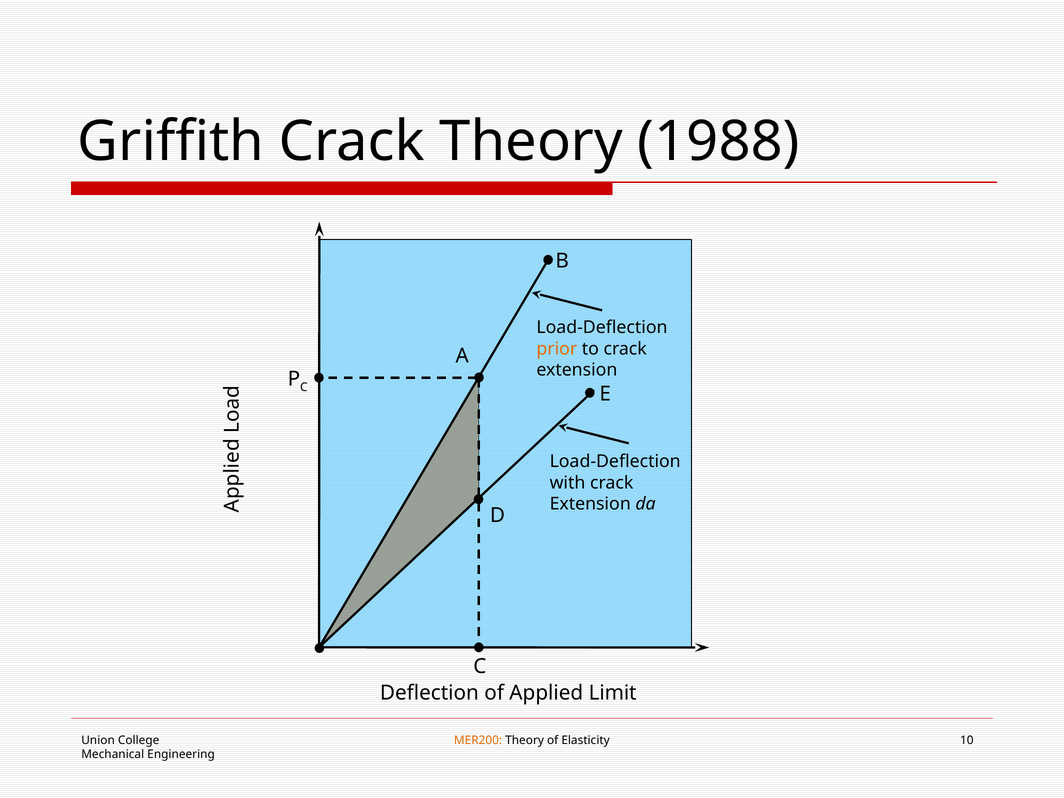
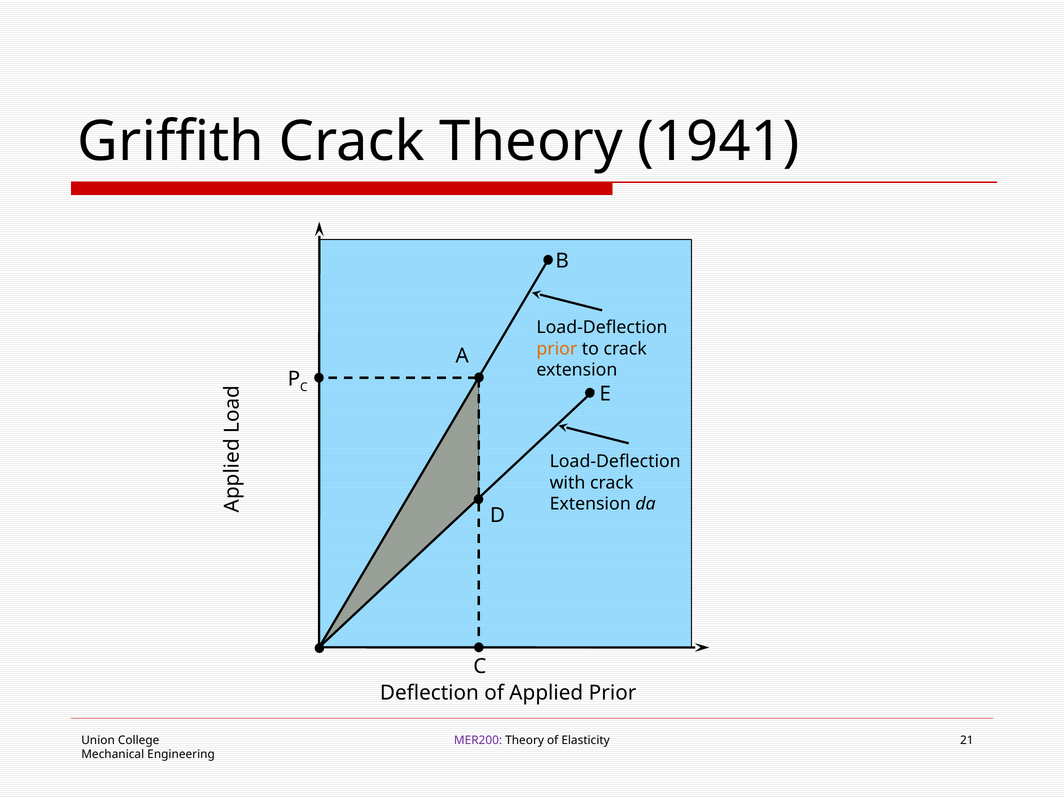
1988: 1988 -> 1941 (719, 142)
Applied Limit: Limit -> Prior (613, 693)
MER200 colour: orange -> purple (478, 740)
10: 10 -> 21 (967, 740)
